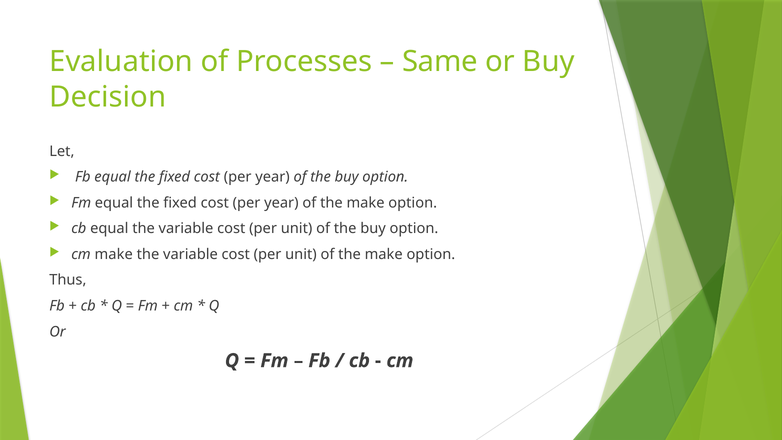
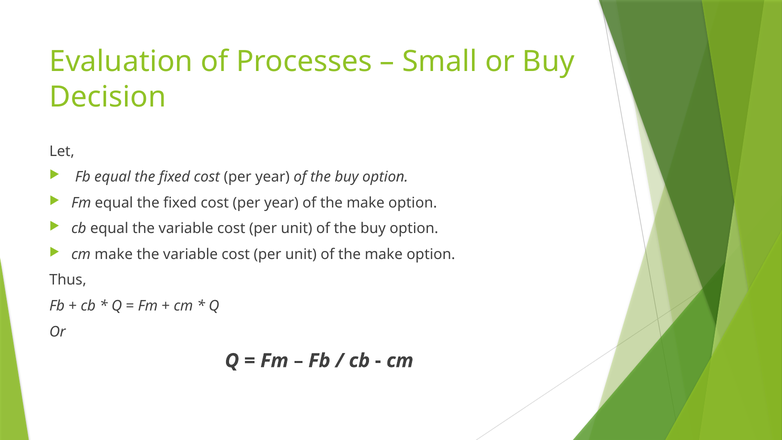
Same: Same -> Small (440, 62)
